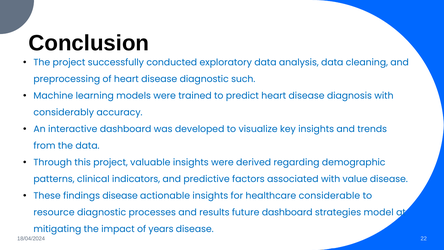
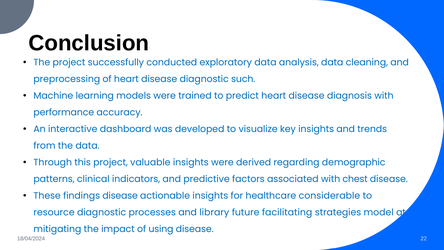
considerably: considerably -> performance (64, 112)
value: value -> chest (355, 179)
results: results -> library (214, 212)
future dashboard: dashboard -> facilitating (287, 212)
years: years -> using (161, 229)
